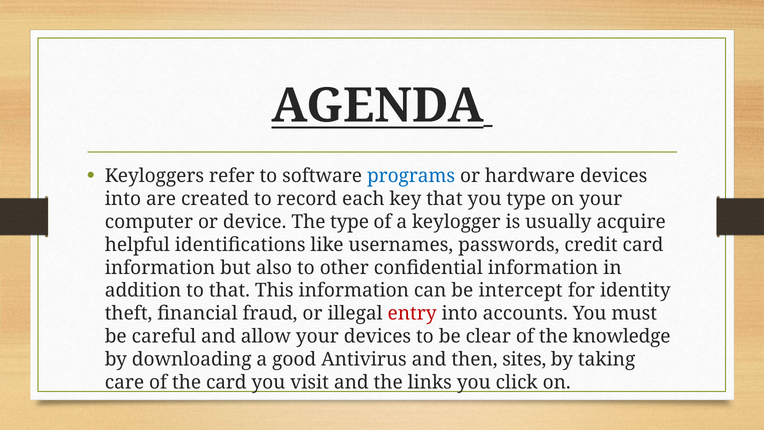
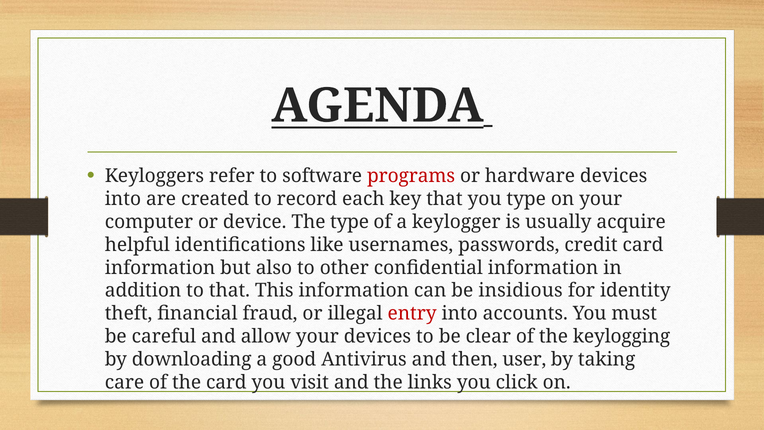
programs colour: blue -> red (411, 176)
intercept: intercept -> insidious (521, 291)
knowledge: knowledge -> keylogging (622, 336)
sites: sites -> user (524, 359)
